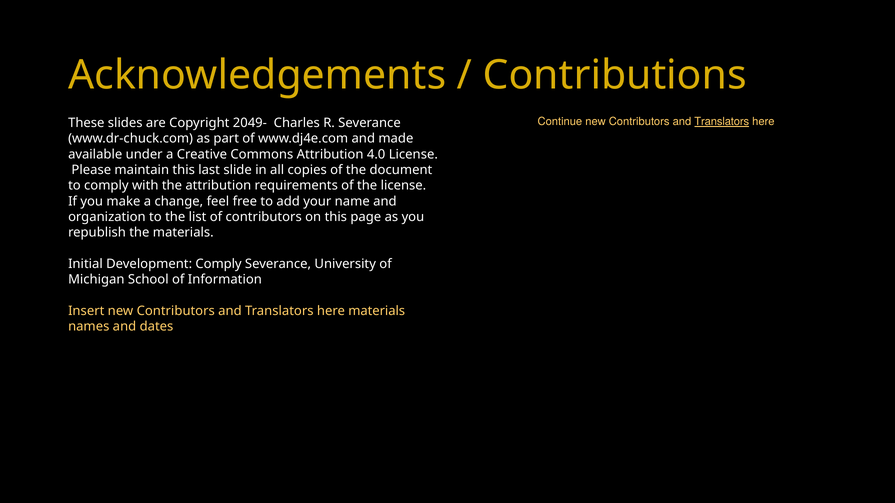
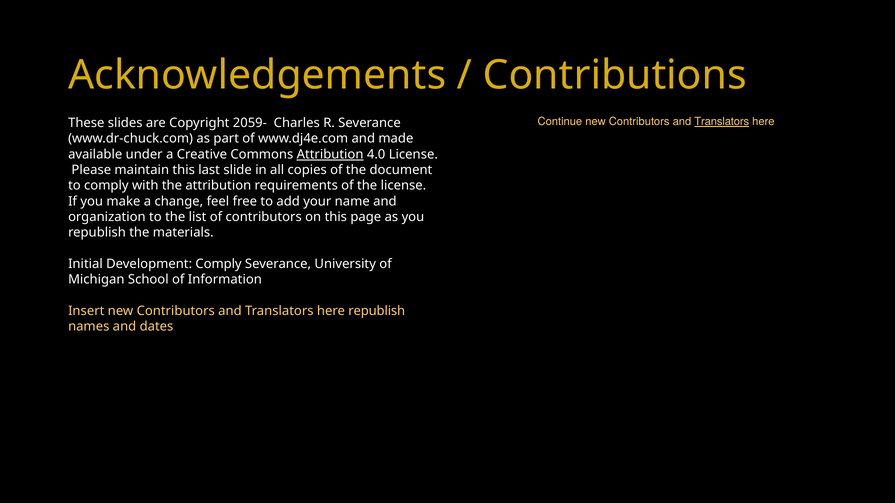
2049-: 2049- -> 2059- (250, 123)
Attribution underline: none -> present (330, 154)
here materials: materials -> republish (377, 311)
